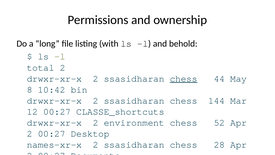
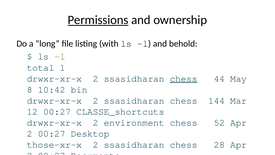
Permissions underline: none -> present (98, 20)
total 2: 2 -> 1 (63, 67)
names-xr-x: names-xr-x -> those-xr-x (54, 144)
